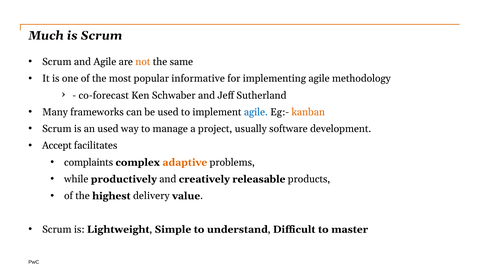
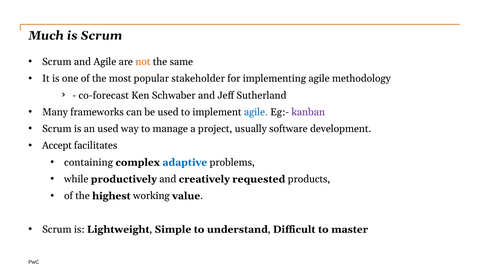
informative: informative -> stakeholder (198, 79)
kanban colour: orange -> purple (308, 112)
complaints: complaints -> containing (89, 163)
adaptive colour: orange -> blue (185, 163)
releasable: releasable -> requested (259, 179)
delivery: delivery -> working (151, 196)
